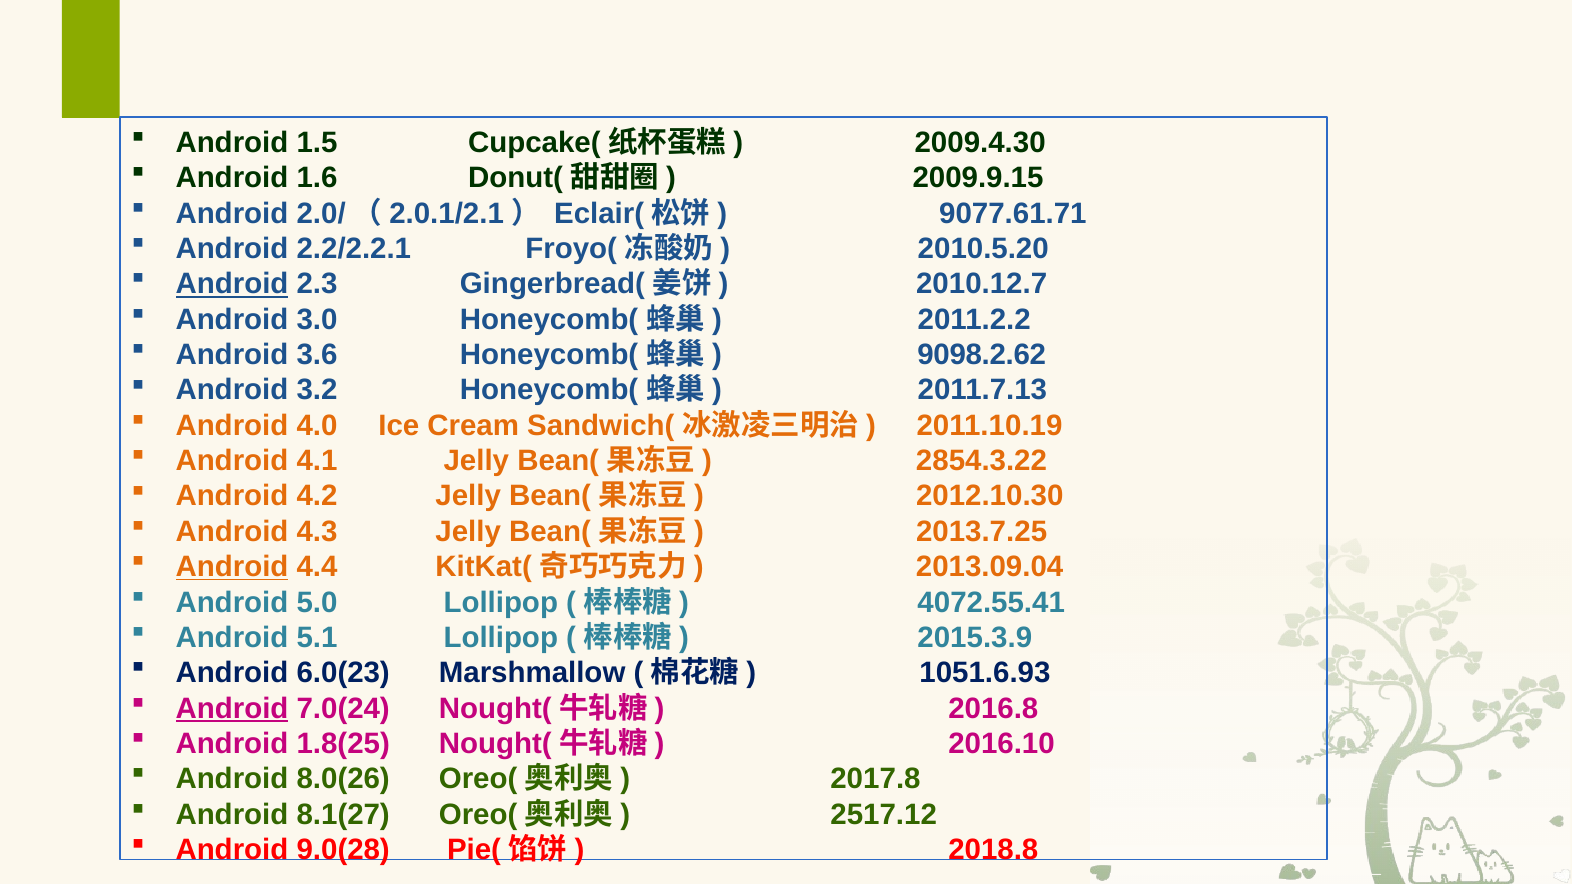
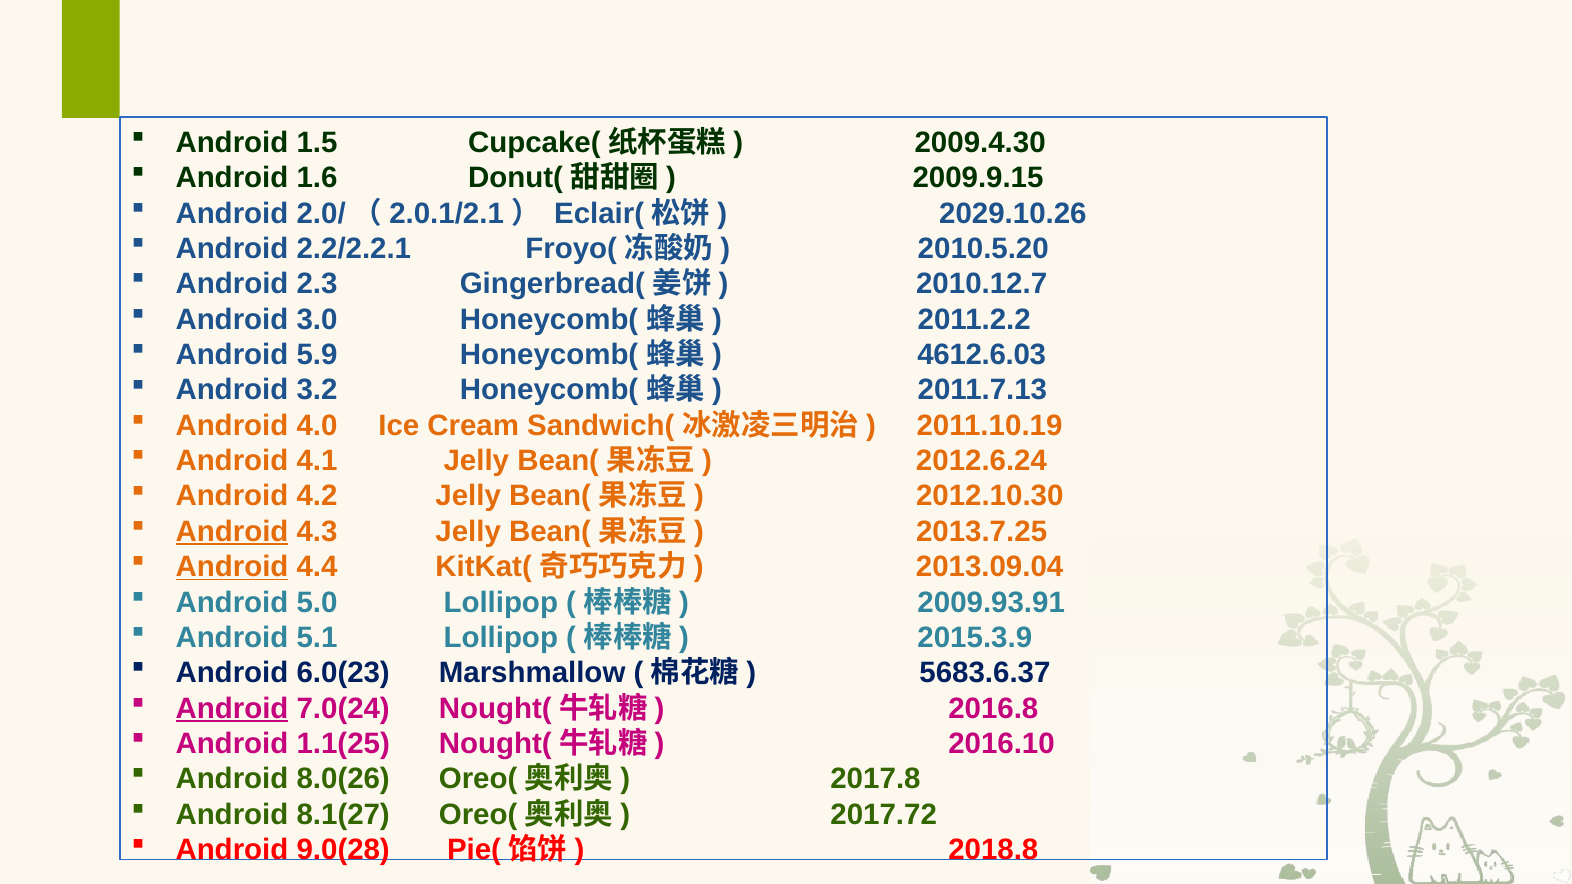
9077.61.71: 9077.61.71 -> 2029.10.26 (1013, 213)
Android underline: present -> none (232, 284)
3.6: 3.6 -> 5.9 (317, 355)
9098.2.62: 9098.2.62 -> 4612.6.03 (982, 355)
2854.3.22: 2854.3.22 -> 2012.6.24 (981, 461)
Android underline: none -> present (232, 532)
4072.55.41: 4072.55.41 -> 2009.93.91 (991, 602)
1051.6.93: 1051.6.93 -> 5683.6.37 (985, 673)
1.8(25: 1.8(25 -> 1.1(25 (343, 744)
2517.12: 2517.12 -> 2017.72 (884, 815)
